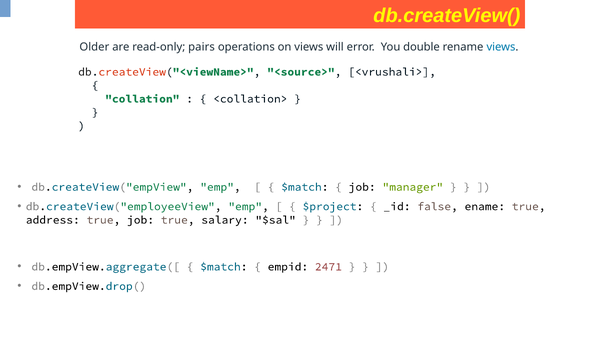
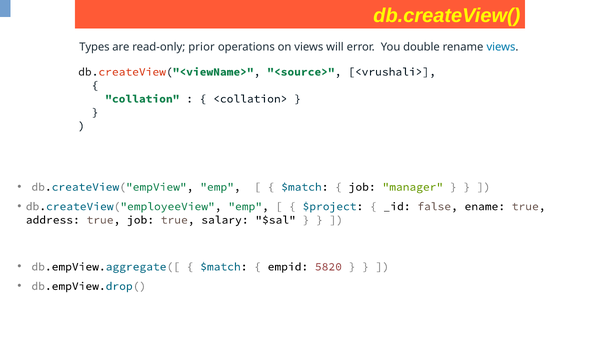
Older: Older -> Types (94, 47)
pairs: pairs -> prior (202, 47)
2471: 2471 -> 5820 (328, 267)
